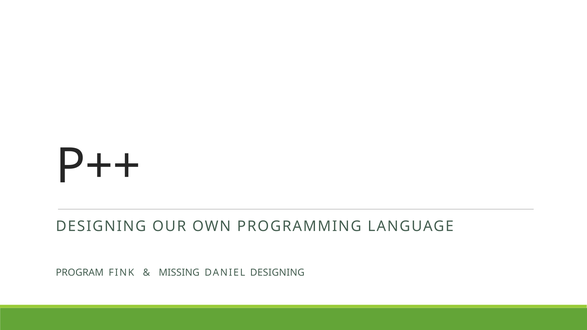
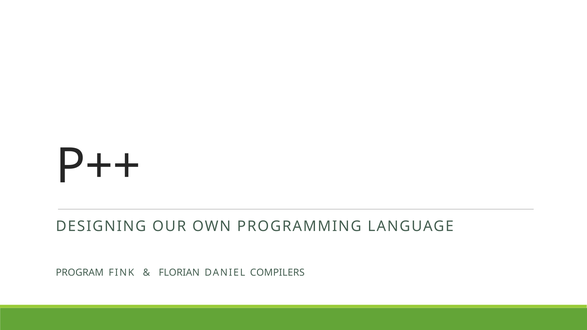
MISSING: MISSING -> FLORIAN (179, 273)
DANIEL DESIGNING: DESIGNING -> COMPILERS (277, 273)
